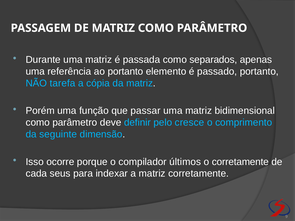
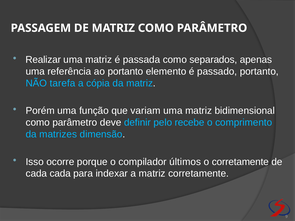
Durante: Durante -> Realizar (43, 60)
passar: passar -> variam (146, 111)
cresce: cresce -> recebe (190, 123)
seguinte: seguinte -> matrizes (58, 134)
cada seus: seus -> cada (60, 174)
